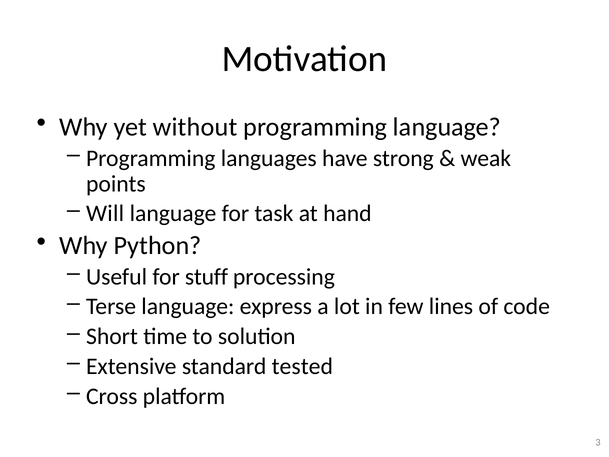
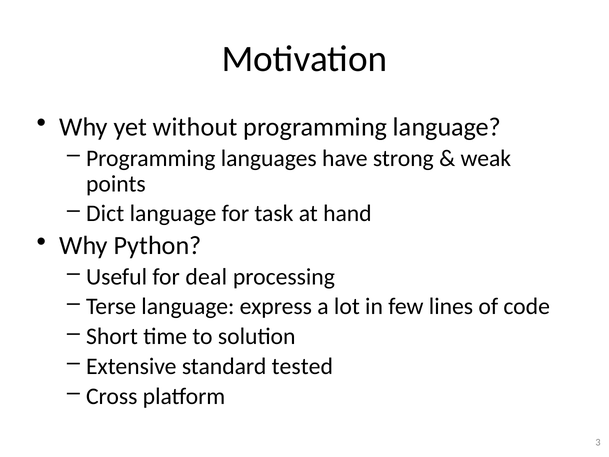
Will: Will -> Dict (105, 214)
stuff: stuff -> deal (206, 277)
